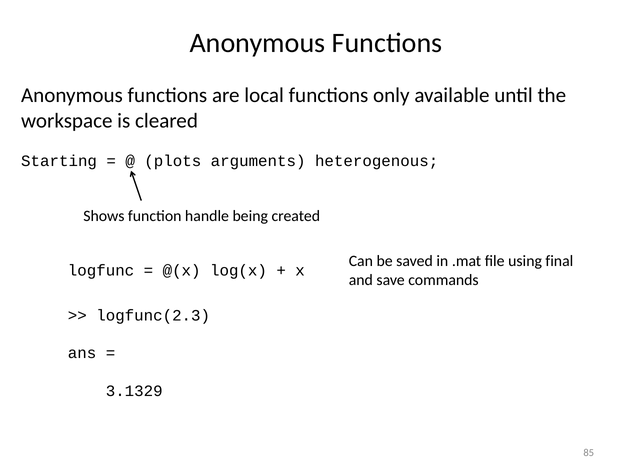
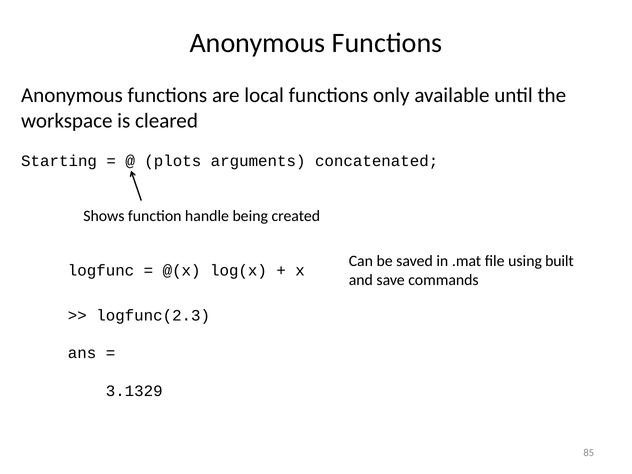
heterogenous: heterogenous -> concatenated (377, 161)
final: final -> built (559, 261)
